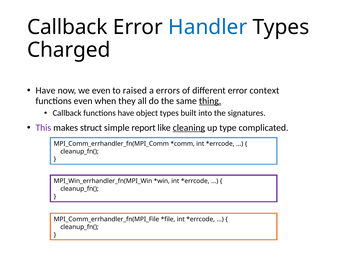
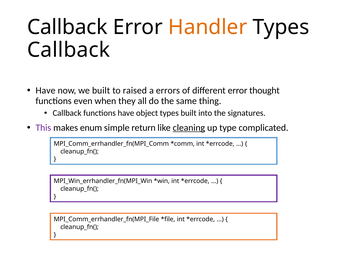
Handler colour: blue -> orange (208, 27)
Charged: Charged -> Callback (69, 50)
we even: even -> built (101, 90)
context: context -> thought (264, 90)
thing underline: present -> none (210, 101)
struct: struct -> enum (91, 127)
report: report -> return (144, 127)
